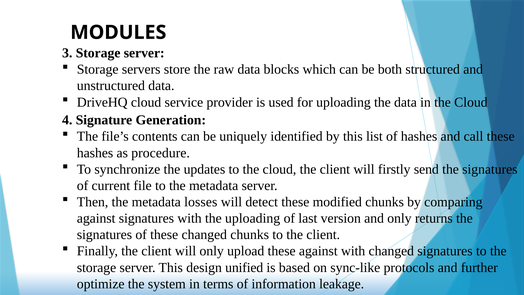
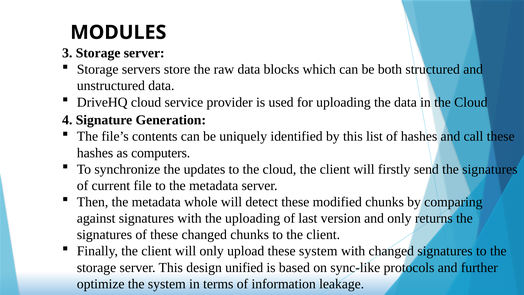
procedure: procedure -> computers (161, 153)
losses: losses -> whole (201, 202)
these against: against -> system (318, 251)
